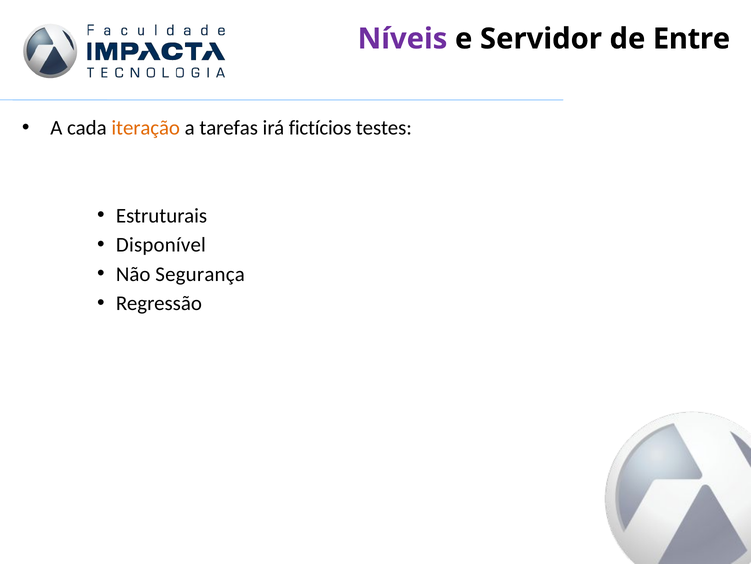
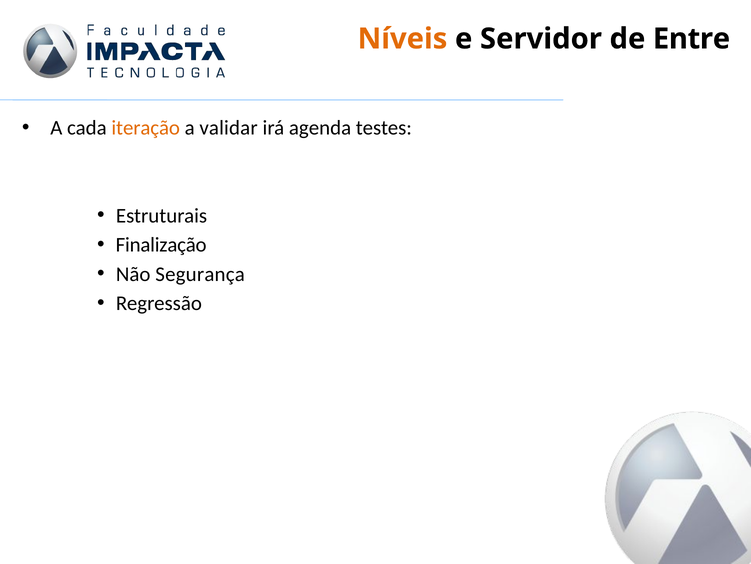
Níveis colour: purple -> orange (402, 39)
tarefas: tarefas -> validar (229, 128)
fictícios: fictícios -> agenda (320, 128)
Disponível: Disponível -> Finalização (161, 245)
